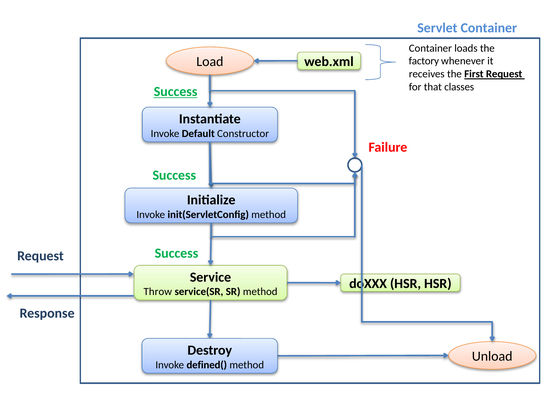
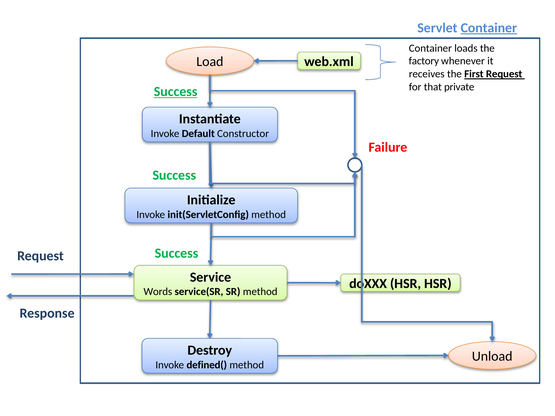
Container underline: none -> present (489, 28)
classes: classes -> private (459, 87)
Throw: Throw -> Words (158, 292)
